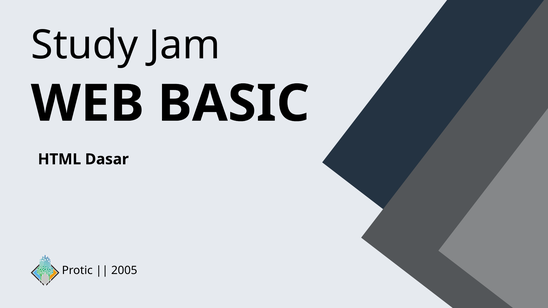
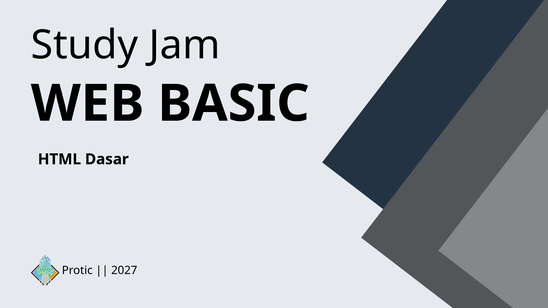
2005: 2005 -> 2027 (124, 271)
